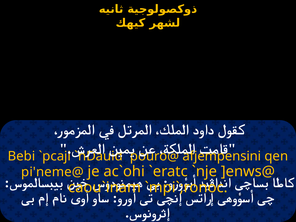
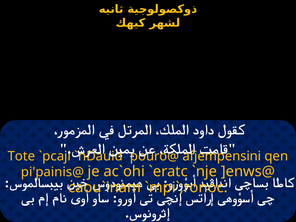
Bebi: Bebi -> Tote (21, 156)
pi'neme@: pi'neme@ -> pi'painis@ (52, 172)
